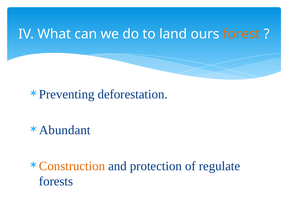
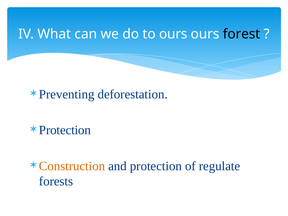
to land: land -> ours (173, 34)
forest colour: orange -> black (242, 34)
Abundant: Abundant -> Protection (65, 130)
